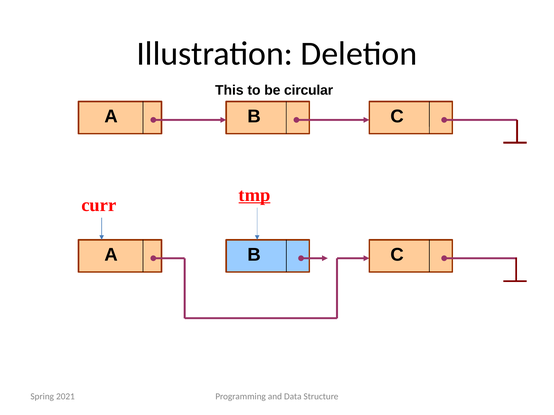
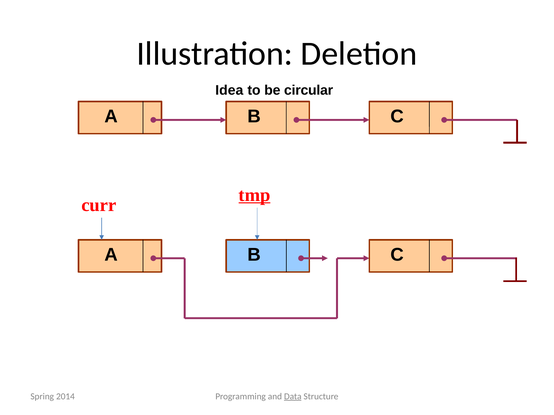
This: This -> Idea (229, 90)
2021: 2021 -> 2014 (65, 397)
Data underline: none -> present (293, 397)
